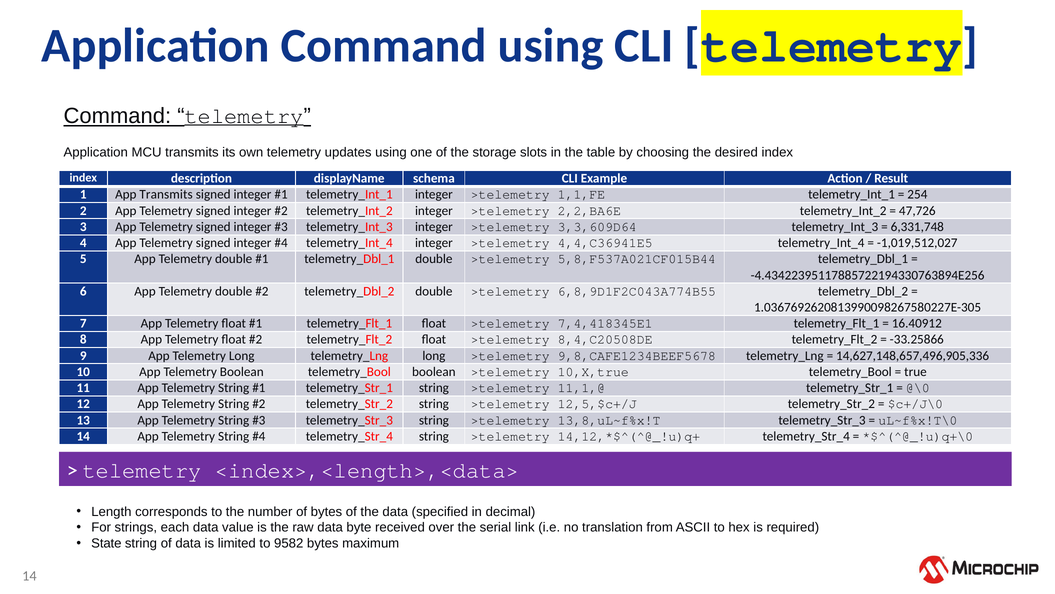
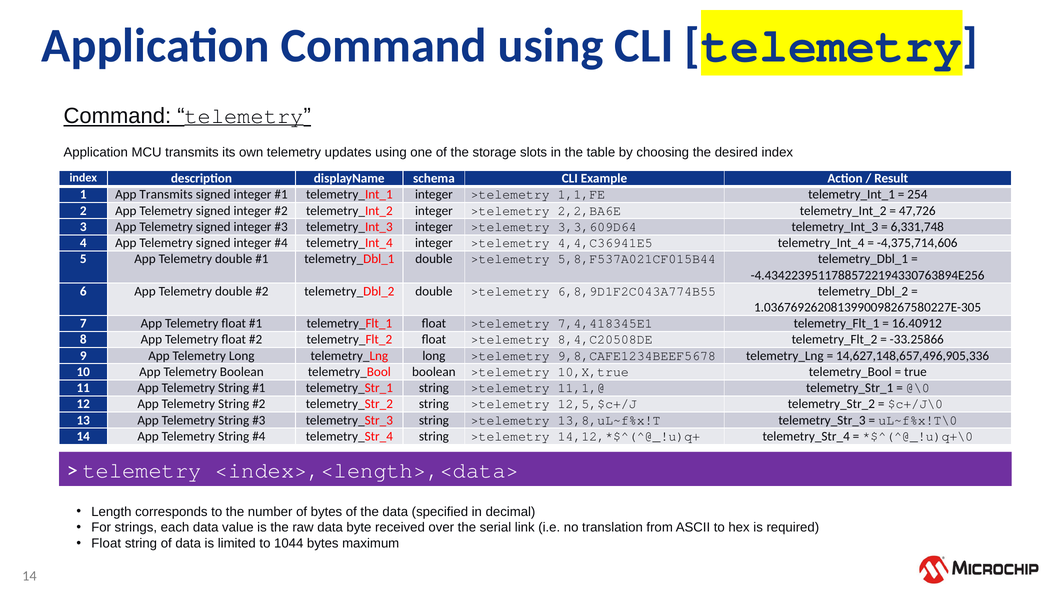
-1,019,512,027: -1,019,512,027 -> -4,375,714,606 (917, 243)
State: State -> Float (106, 543)
9582: 9582 -> 1044 (289, 543)
